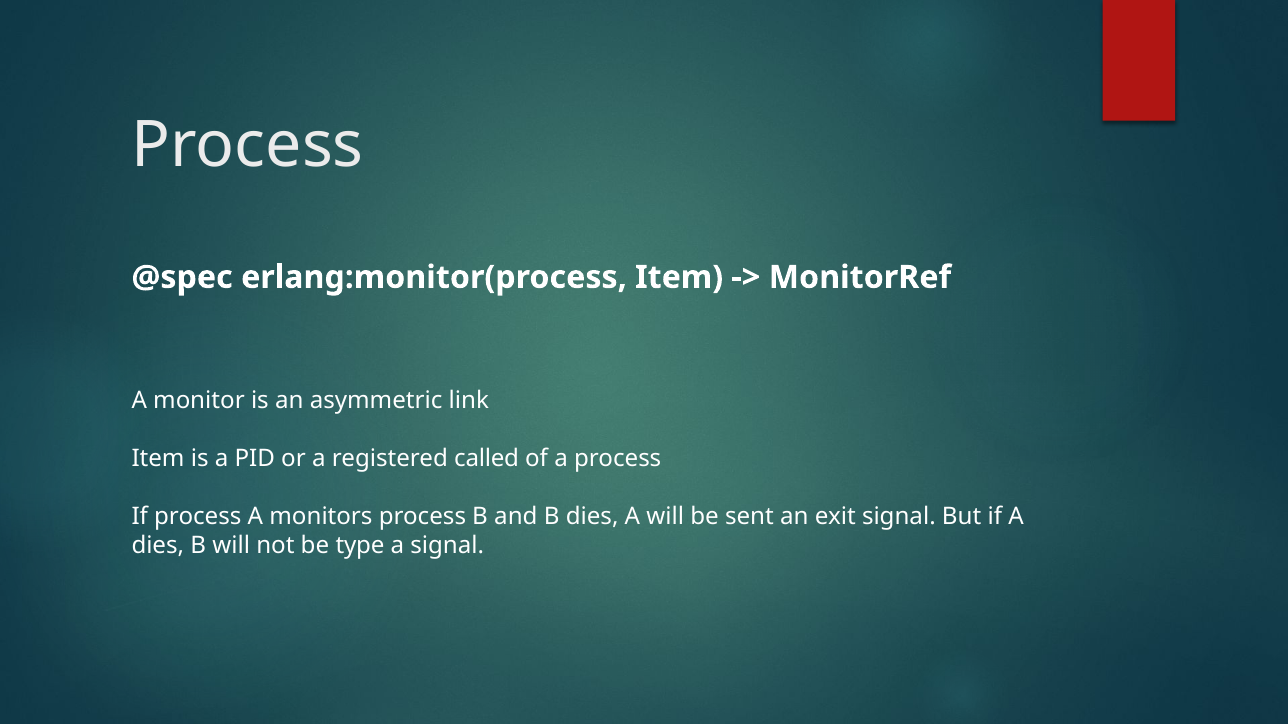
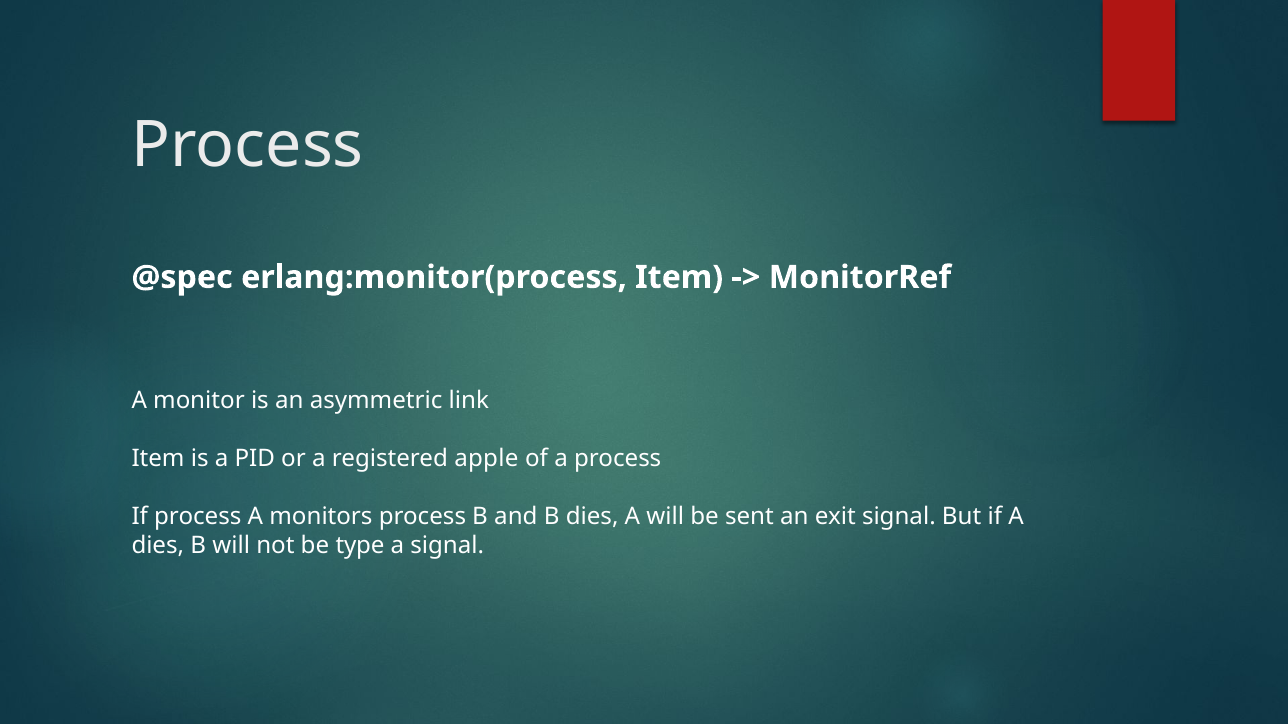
called: called -> apple (486, 459)
